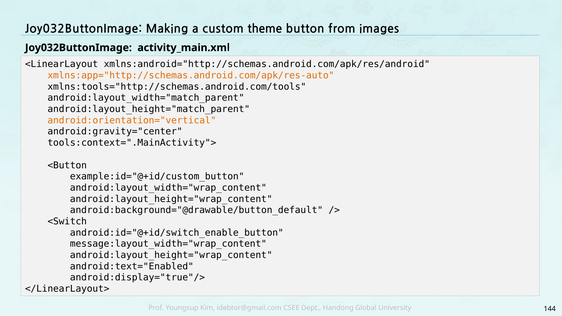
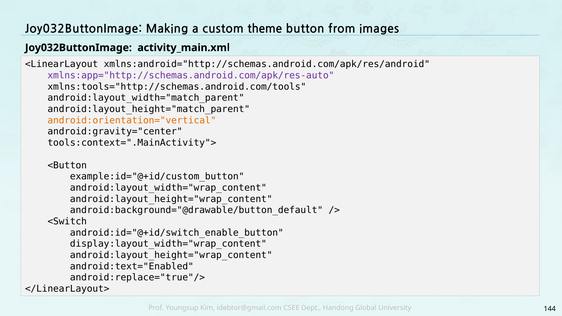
xmlns:app="http://schemas.android.com/apk/res-auto colour: orange -> purple (191, 75)
message:layout_width="wrap_content: message:layout_width="wrap_content -> display:layout_width="wrap_content (168, 244)
android:display="true"/>: android:display="true"/> -> android:replace="true"/> (137, 278)
